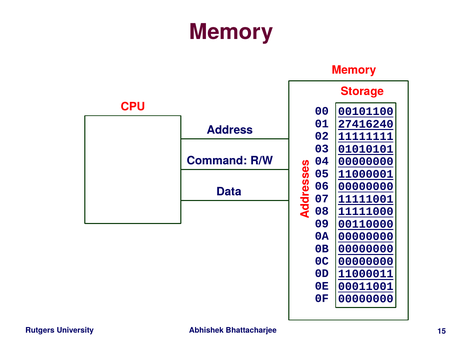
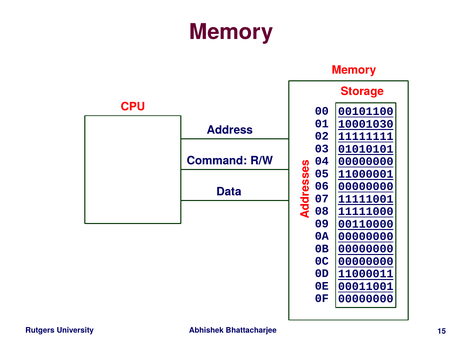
27416240: 27416240 -> 10001030 (366, 124)
